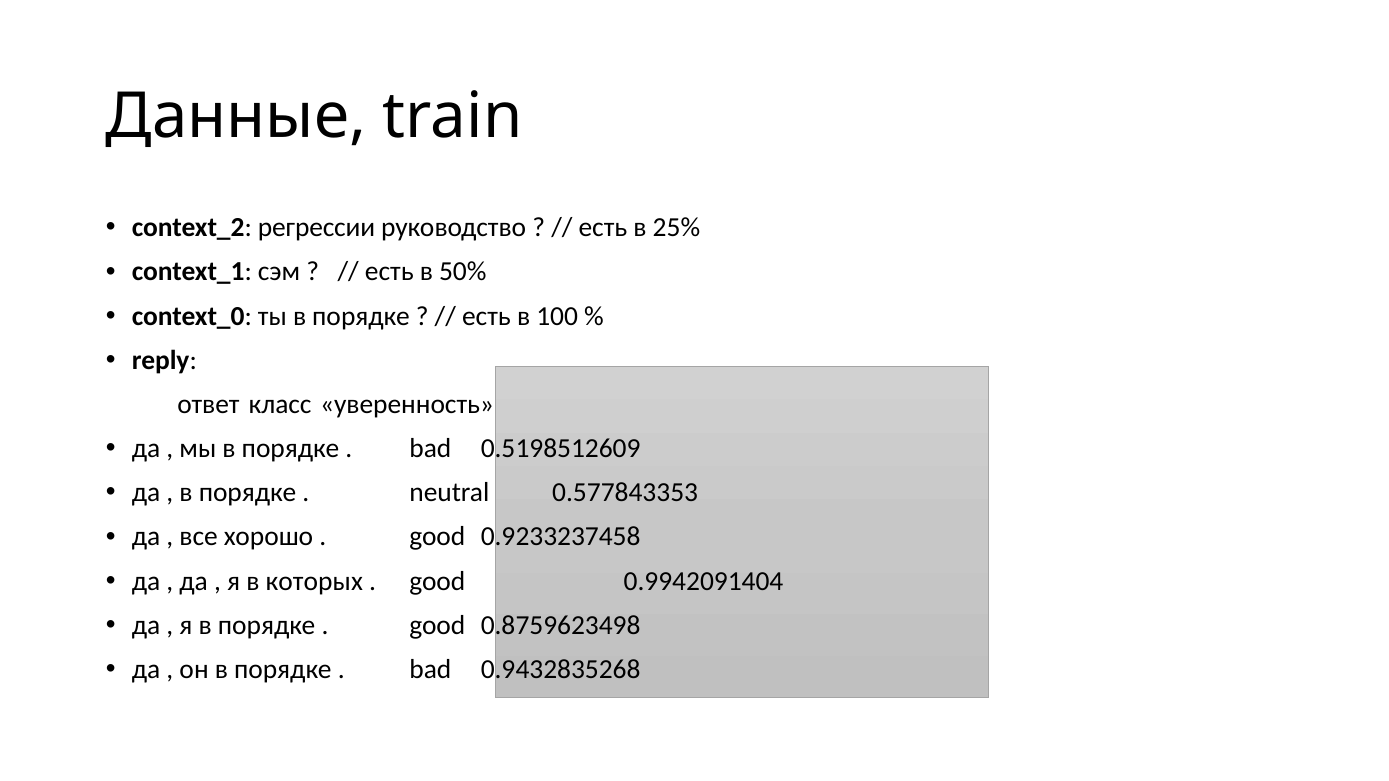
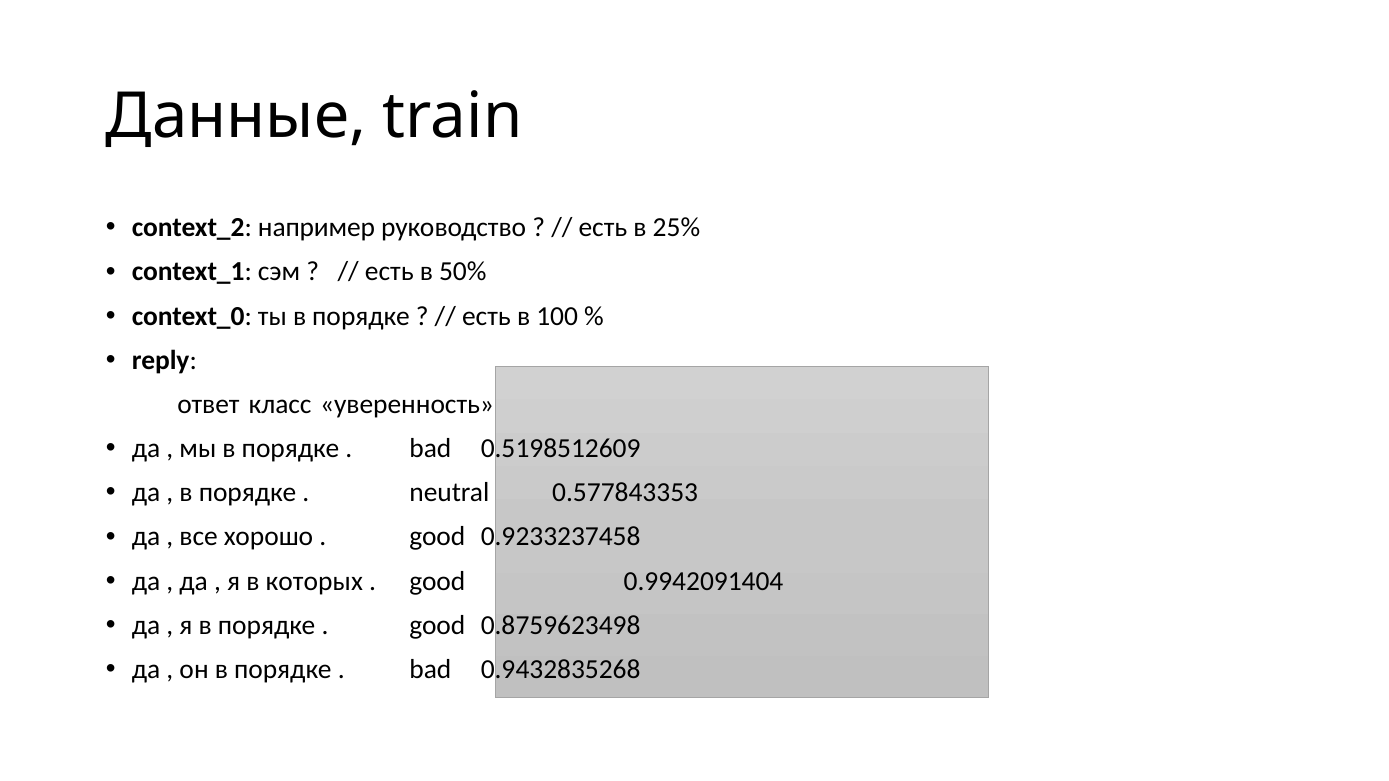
регрессии: регрессии -> например (317, 228)
